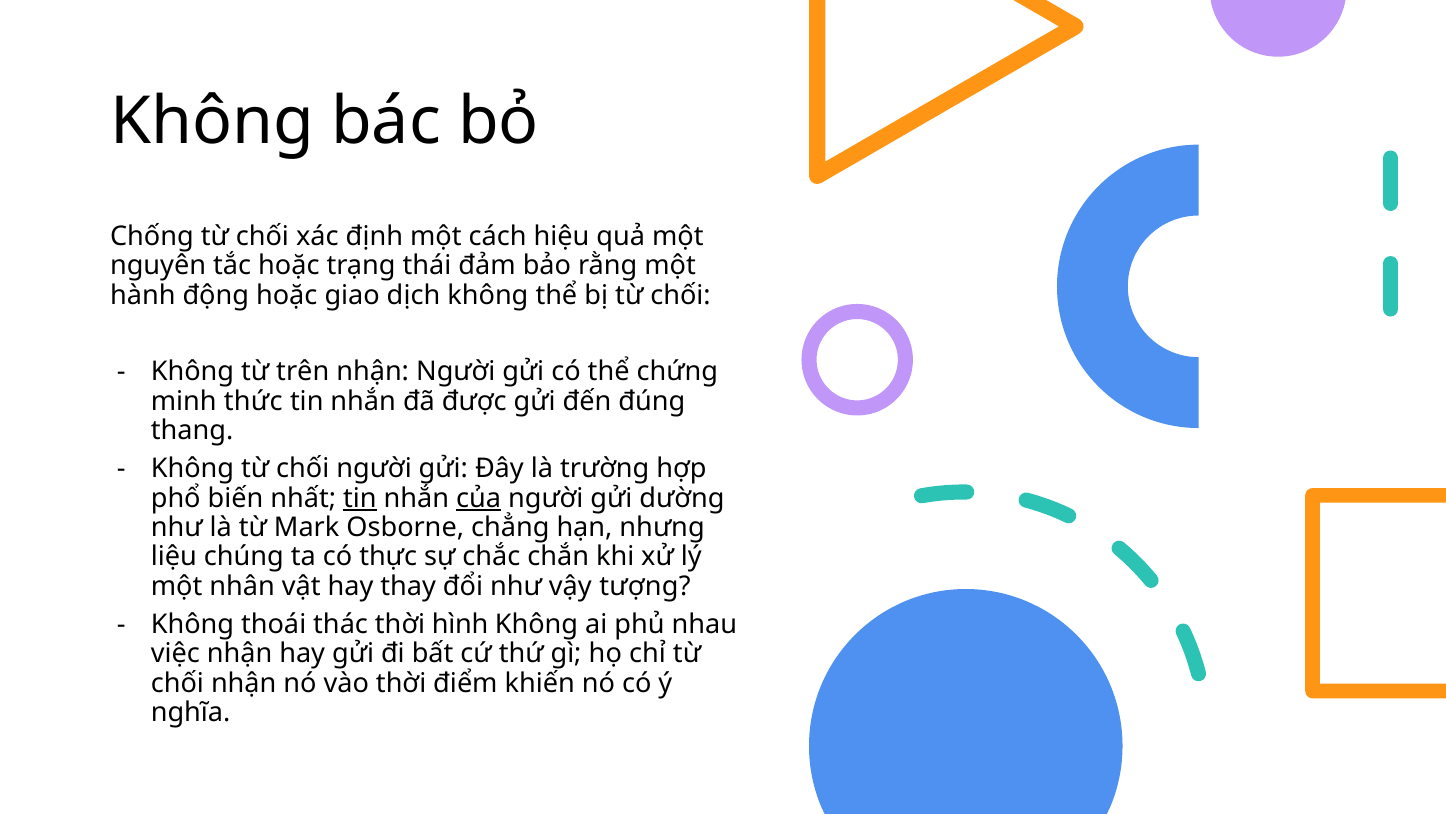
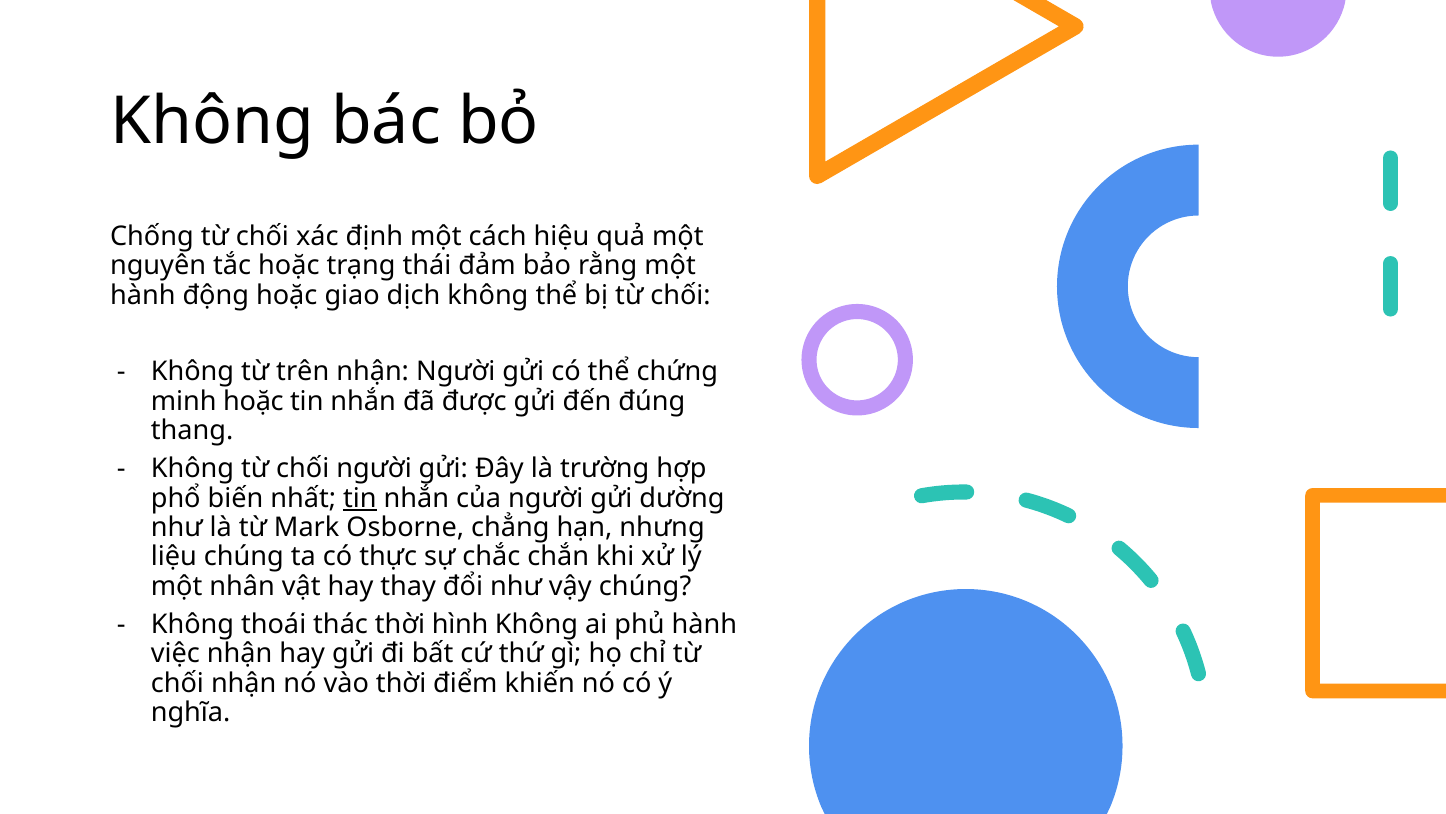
minh thức: thức -> hoặc (253, 401)
của underline: present -> none (479, 498)
vậy tượng: tượng -> chúng (645, 586)
phủ nhau: nhau -> hành (704, 624)
